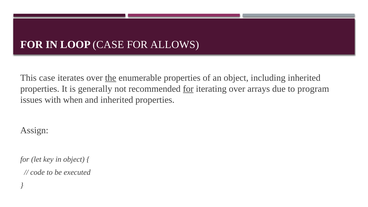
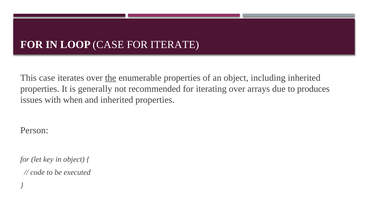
ALLOWS: ALLOWS -> ITERATE (175, 45)
for underline: present -> none (188, 89)
program: program -> produces (313, 89)
Assign: Assign -> Person (34, 130)
